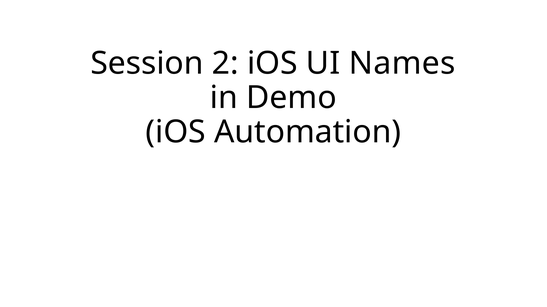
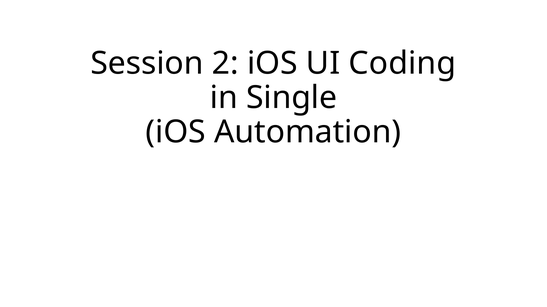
Names: Names -> Coding (402, 63)
Demo: Demo -> Single (292, 98)
